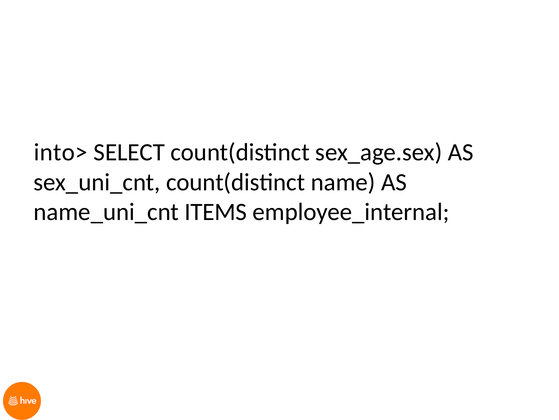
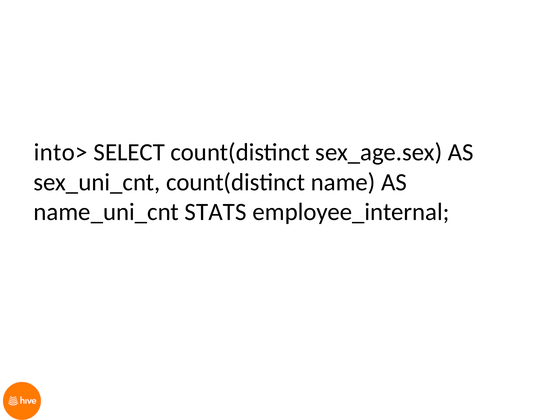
ITEMS: ITEMS -> STATS (216, 212)
